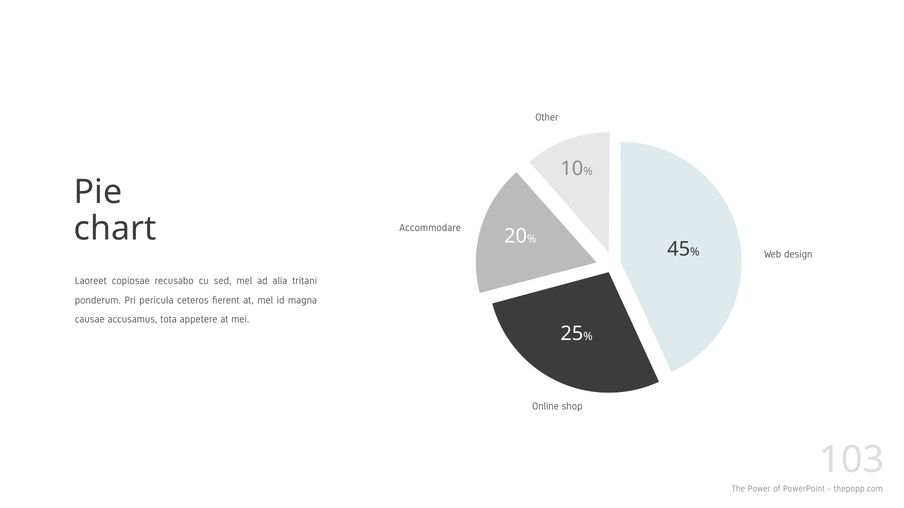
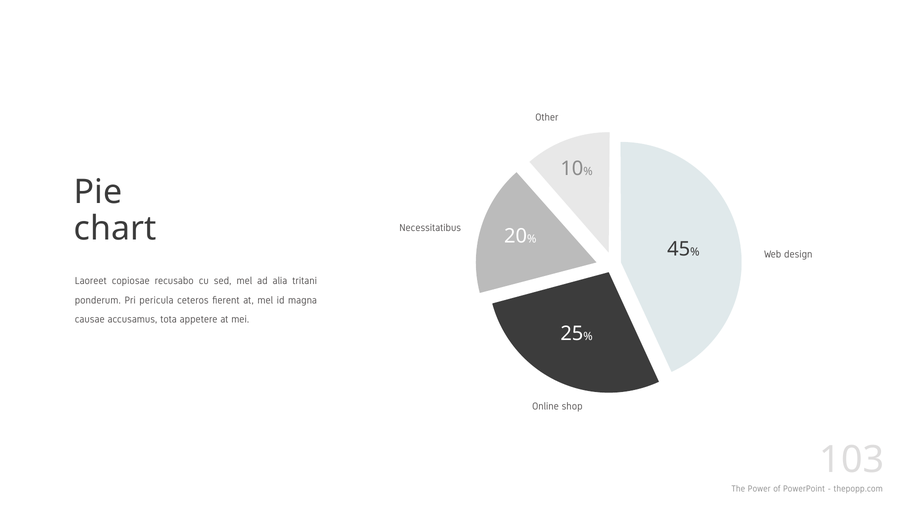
Accommodare: Accommodare -> Necessitatibus (430, 228)
